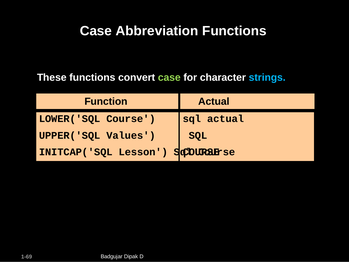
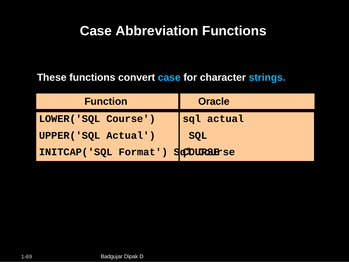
case colour: light green -> light blue (169, 77)
Function Actual: Actual -> Oracle (214, 101)
UPPER('SQL Values: Values -> Actual (131, 136)
Lesson: Lesson -> Format (143, 152)
